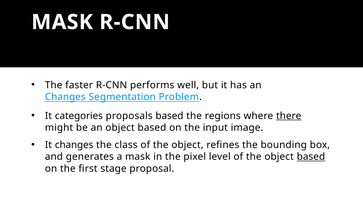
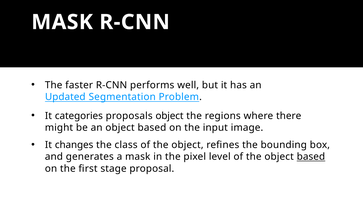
Changes: Changes -> Updated (65, 97)
proposals based: based -> object (170, 116)
there underline: present -> none (289, 116)
